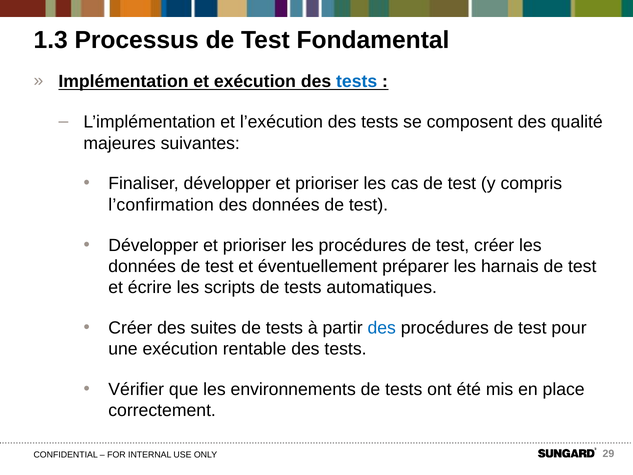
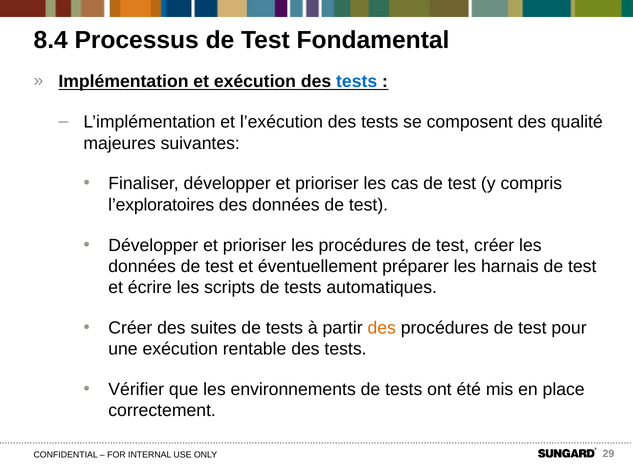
1.3: 1.3 -> 8.4 (51, 40)
l’confirmation: l’confirmation -> l’exploratoires (161, 205)
des colour: blue -> orange (382, 328)
